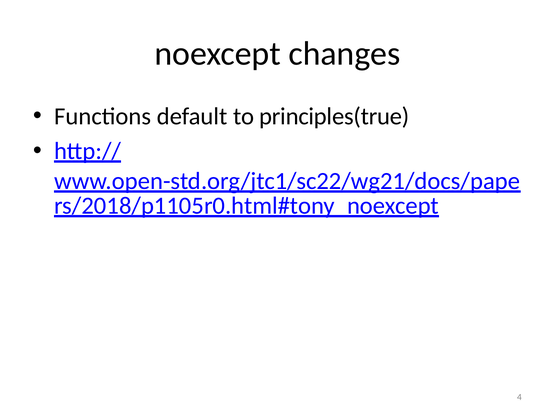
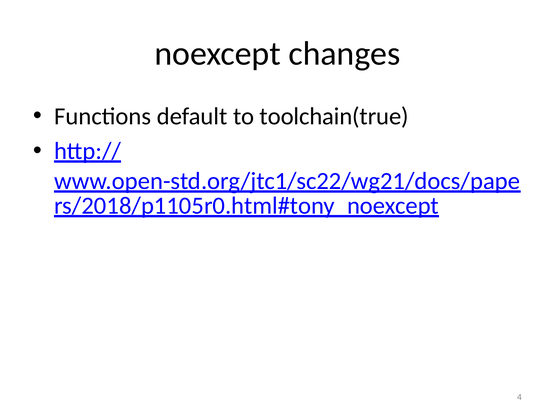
principles(true: principles(true -> toolchain(true (334, 116)
